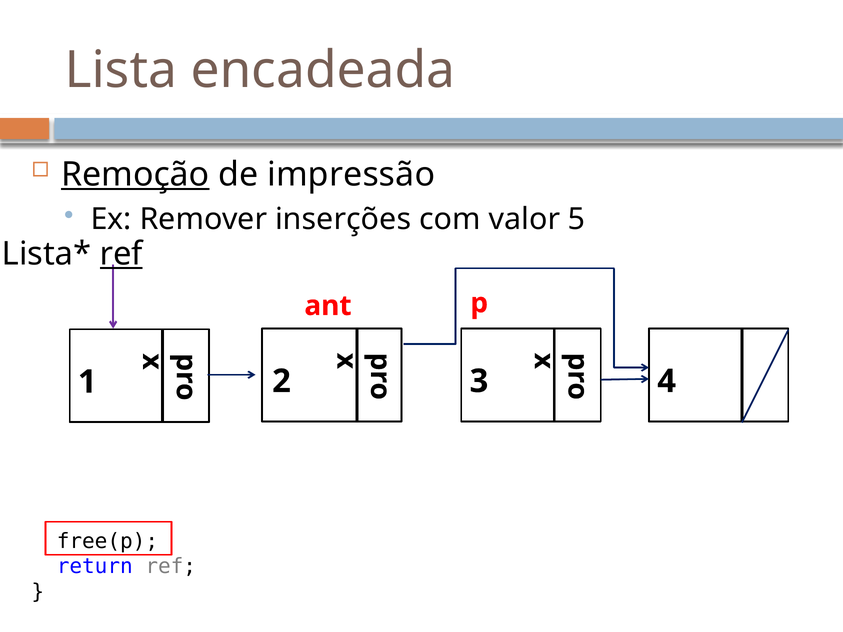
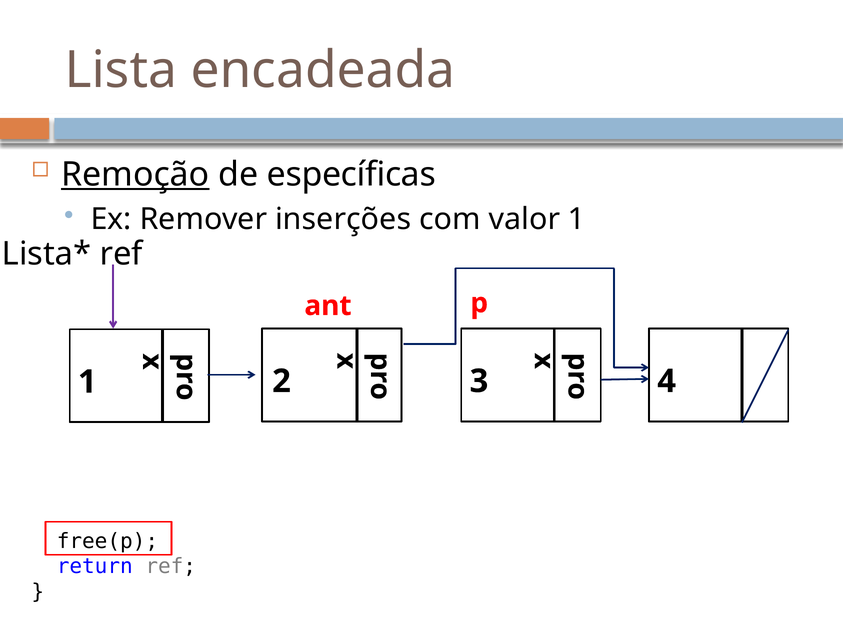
impressão: impressão -> específicas (351, 174)
valor 5: 5 -> 1 (577, 219)
ref underline: present -> none (121, 254)
